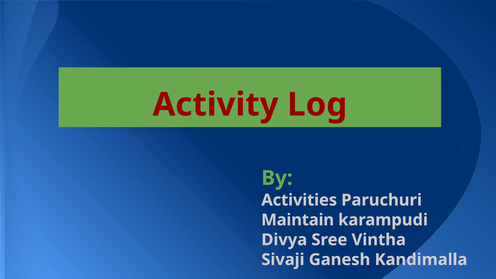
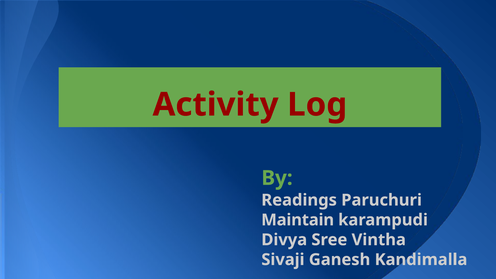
Activities: Activities -> Readings (299, 200)
